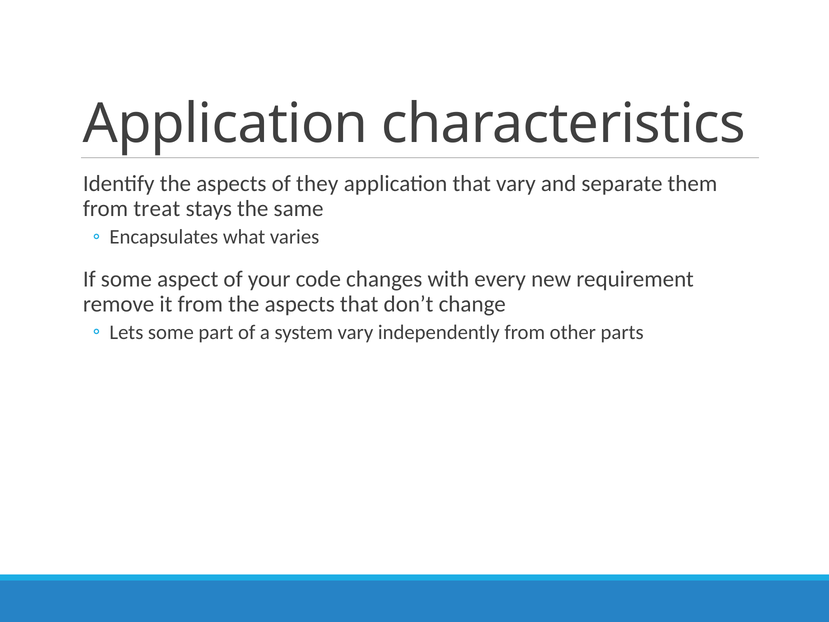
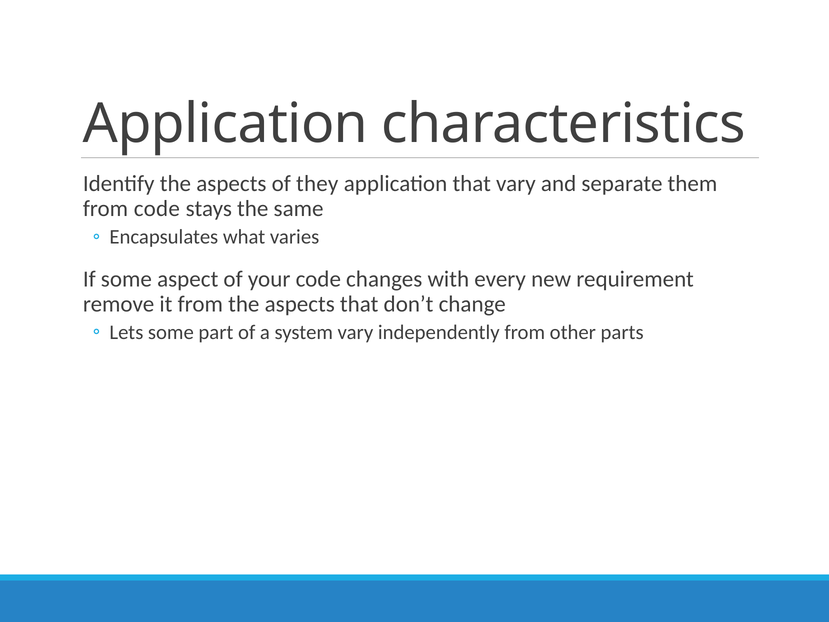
from treat: treat -> code (157, 209)
